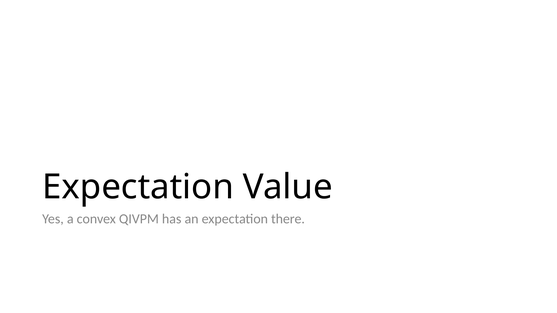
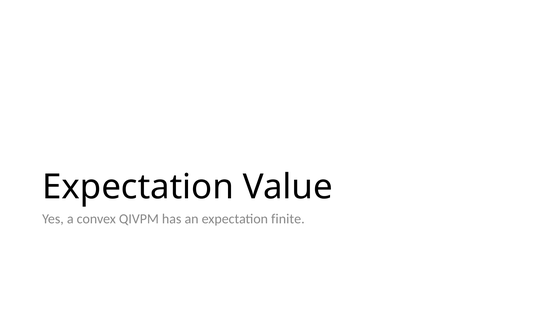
there: there -> finite (288, 219)
